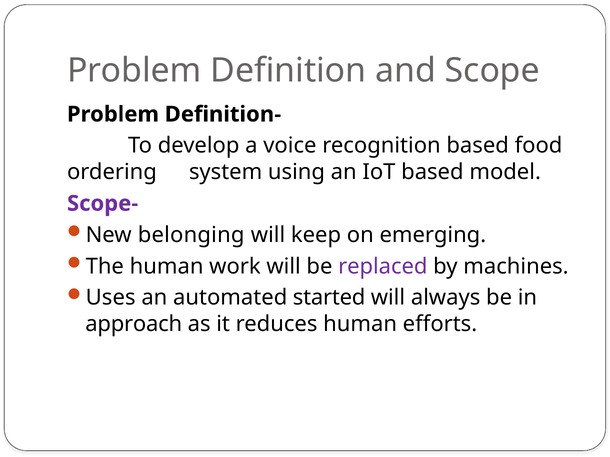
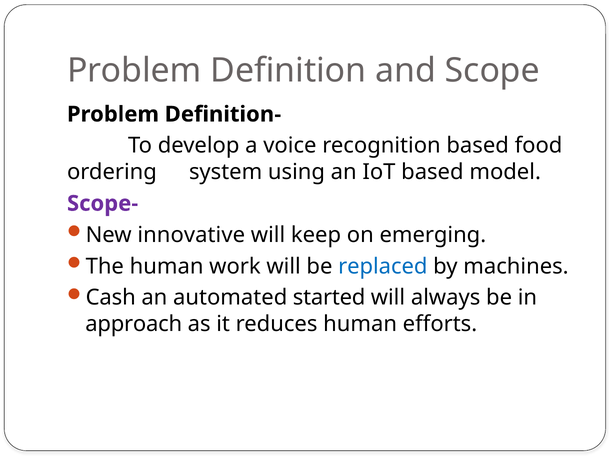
belonging: belonging -> innovative (191, 235)
replaced colour: purple -> blue (383, 267)
Uses: Uses -> Cash (111, 298)
